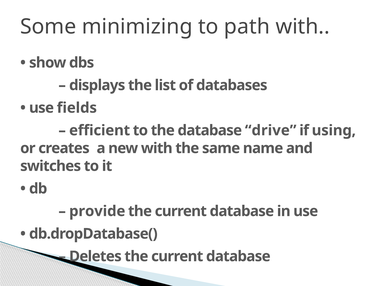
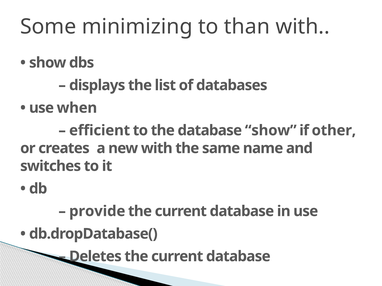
path: path -> than (247, 27)
fields: fields -> when (77, 108)
database drive: drive -> show (271, 131)
using: using -> other (334, 131)
